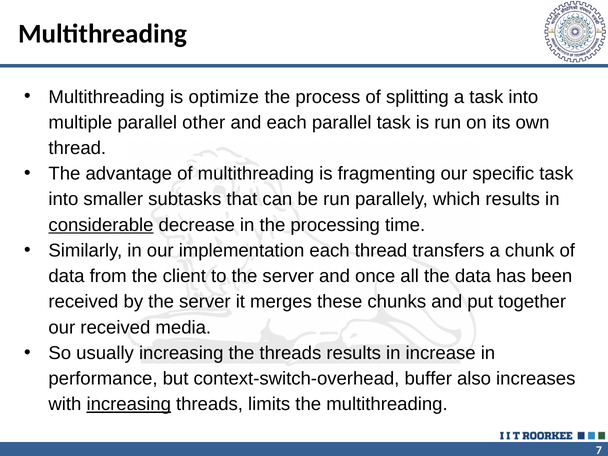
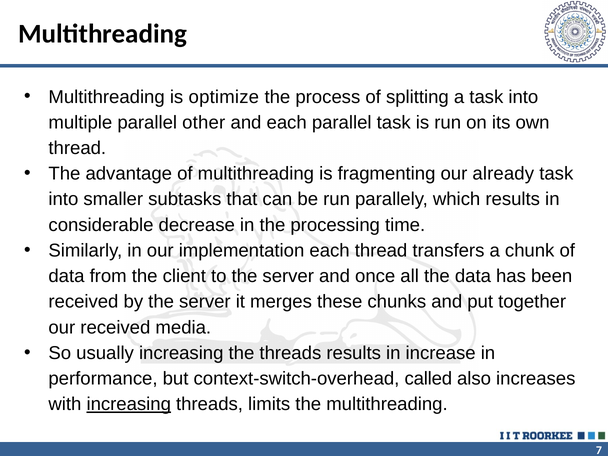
specific: specific -> already (503, 174)
considerable underline: present -> none (101, 225)
buffer: buffer -> called (428, 379)
